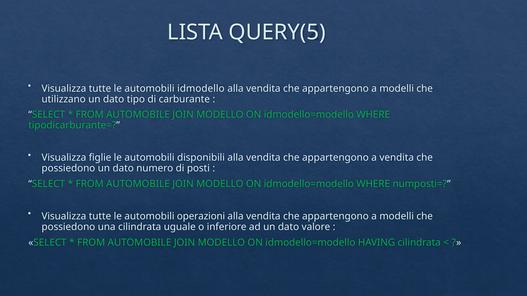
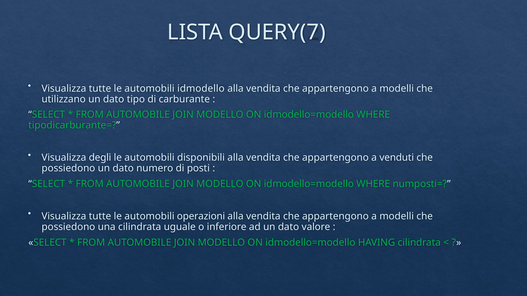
QUERY(5: QUERY(5 -> QUERY(7 (277, 32)
figlie: figlie -> degli (100, 158)
a vendita: vendita -> venduti (397, 158)
